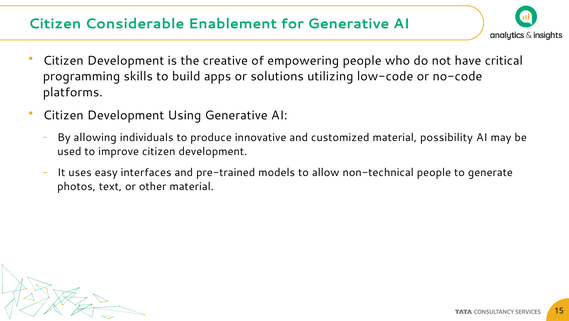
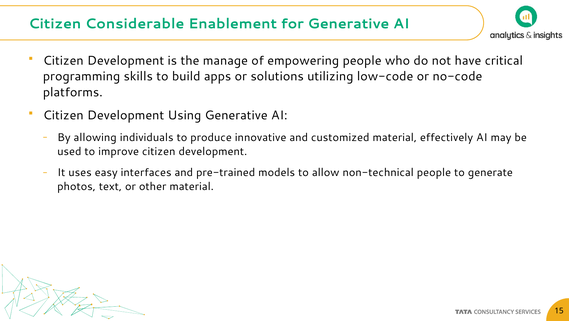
creative: creative -> manage (225, 60)
possibility: possibility -> effectively (447, 137)
